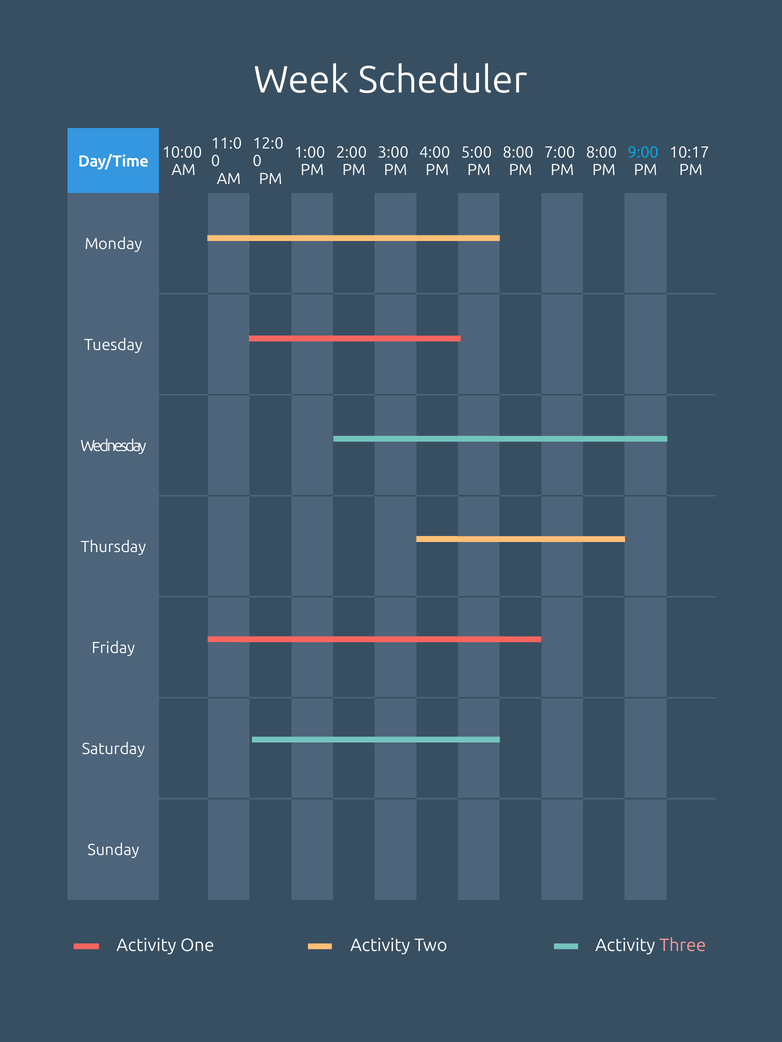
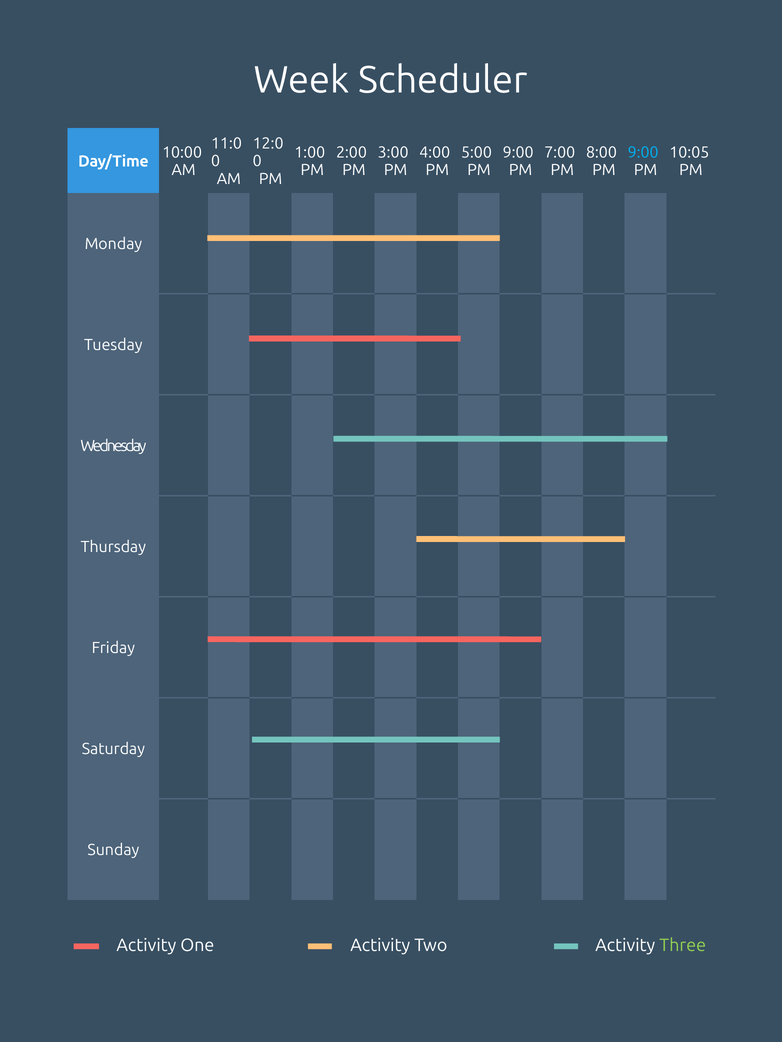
8:00: 8:00 -> 9:00 (518, 152)
10:17: 10:17 -> 10:05 (689, 152)
Three colour: pink -> light green (683, 946)
